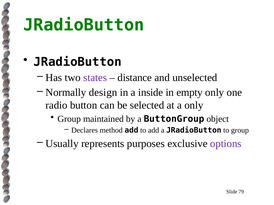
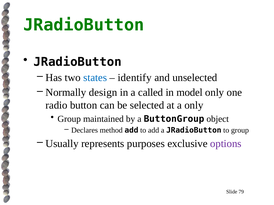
states colour: purple -> blue (95, 78)
distance: distance -> identify (135, 78)
inside: inside -> called (151, 93)
empty: empty -> model (190, 93)
